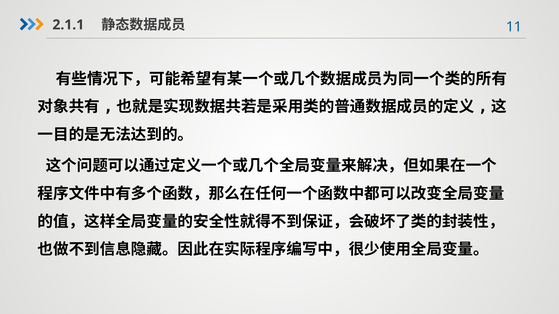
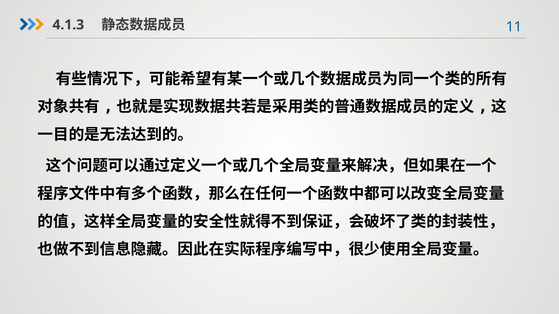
2.1.1: 2.1.1 -> 4.1.3 (68, 25)
